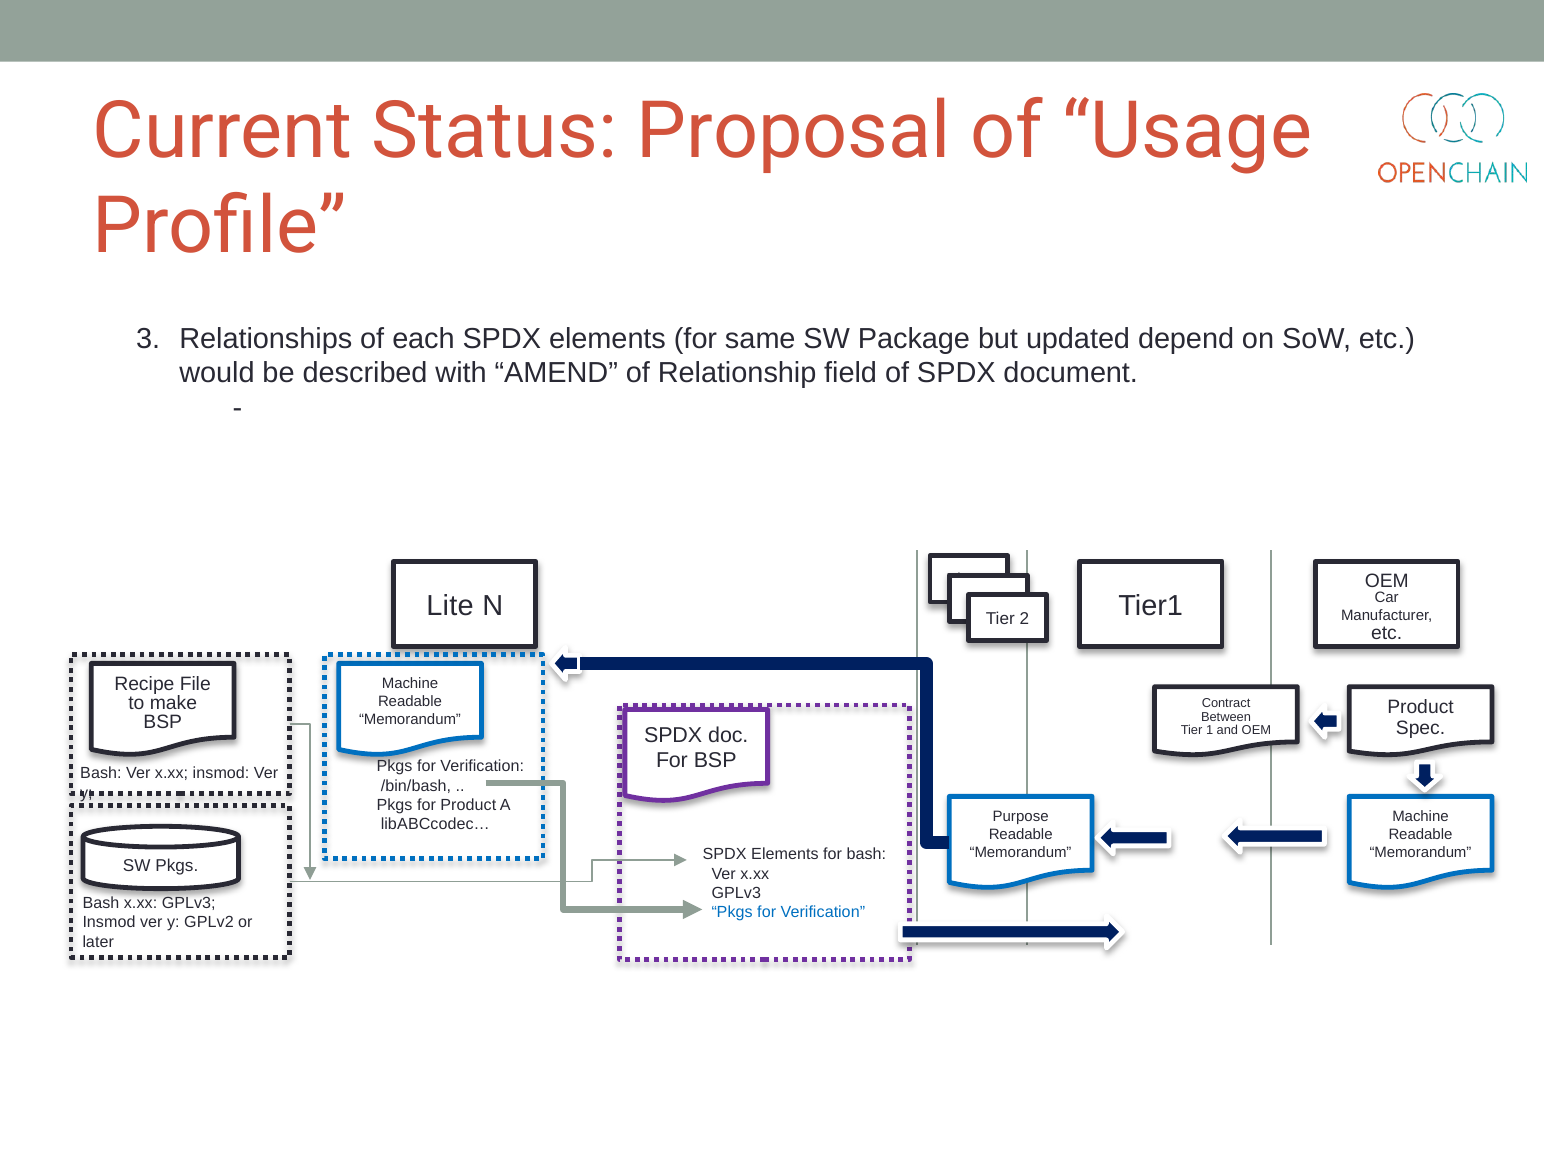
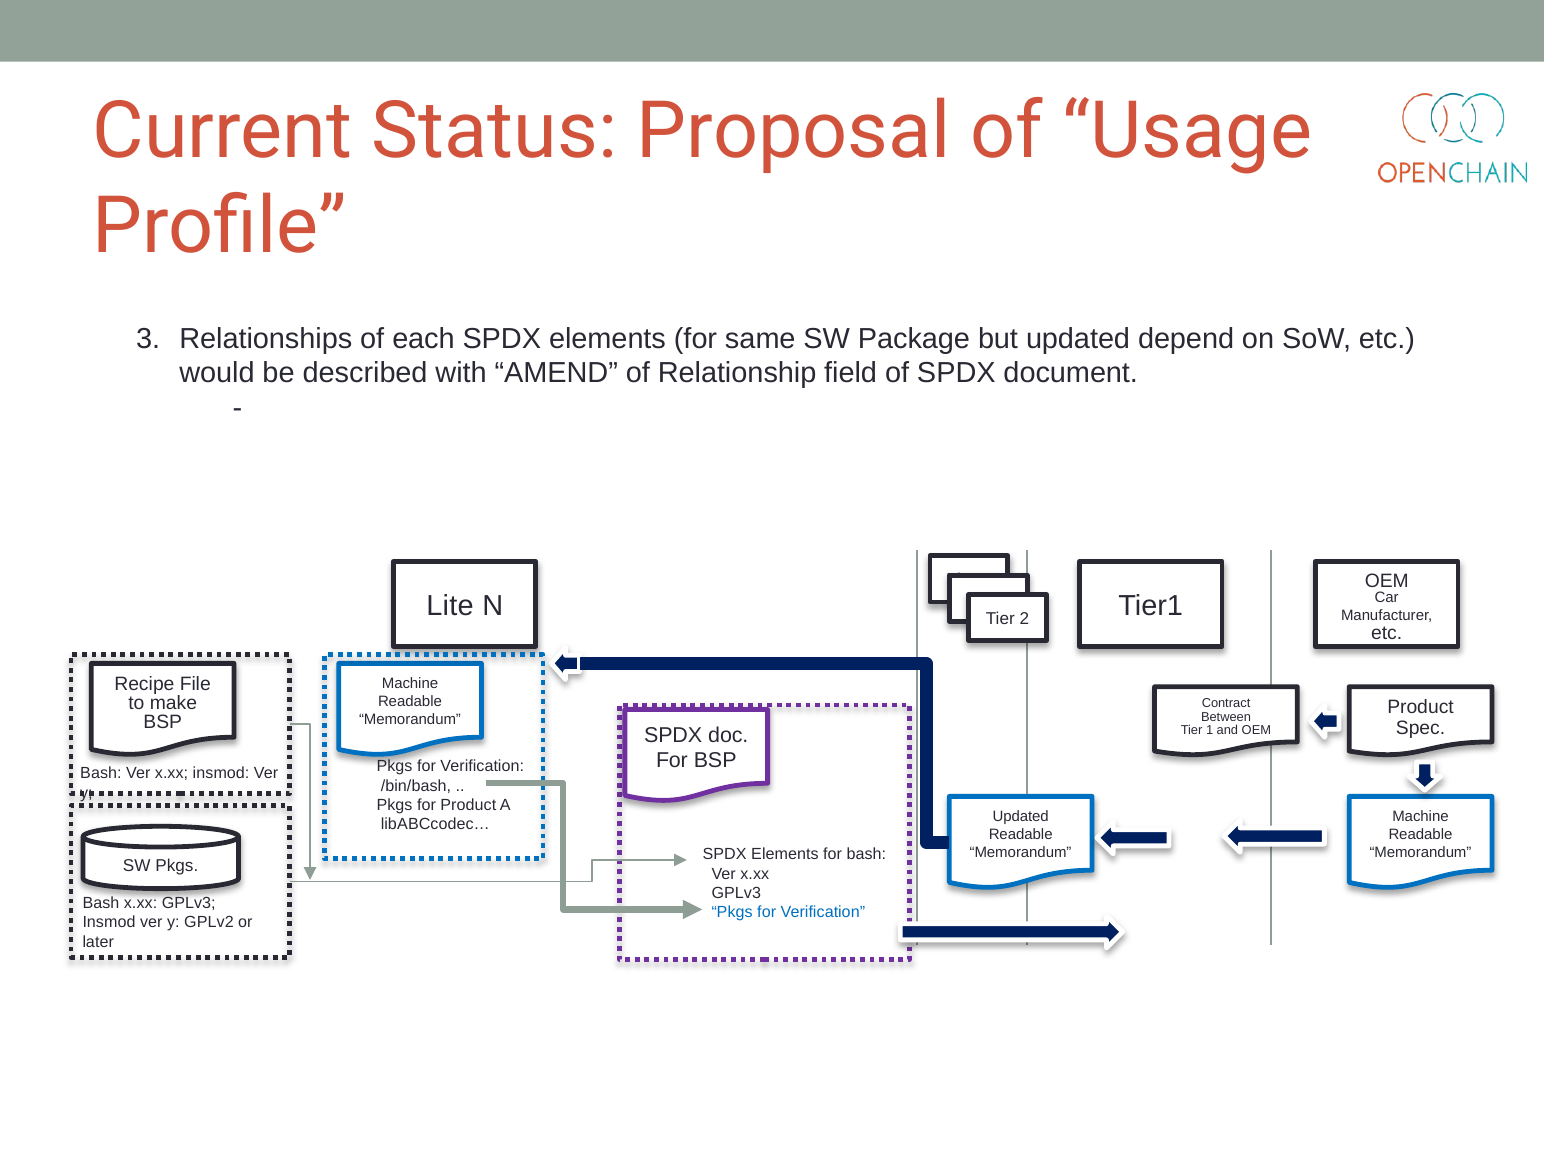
Purpose: Purpose -> Updated (1021, 816)
